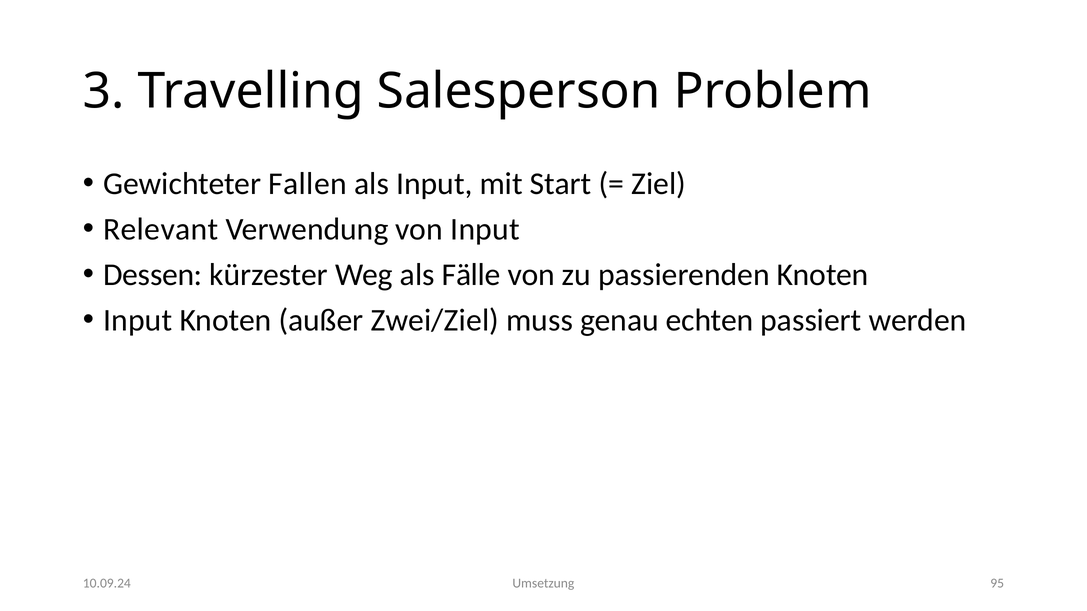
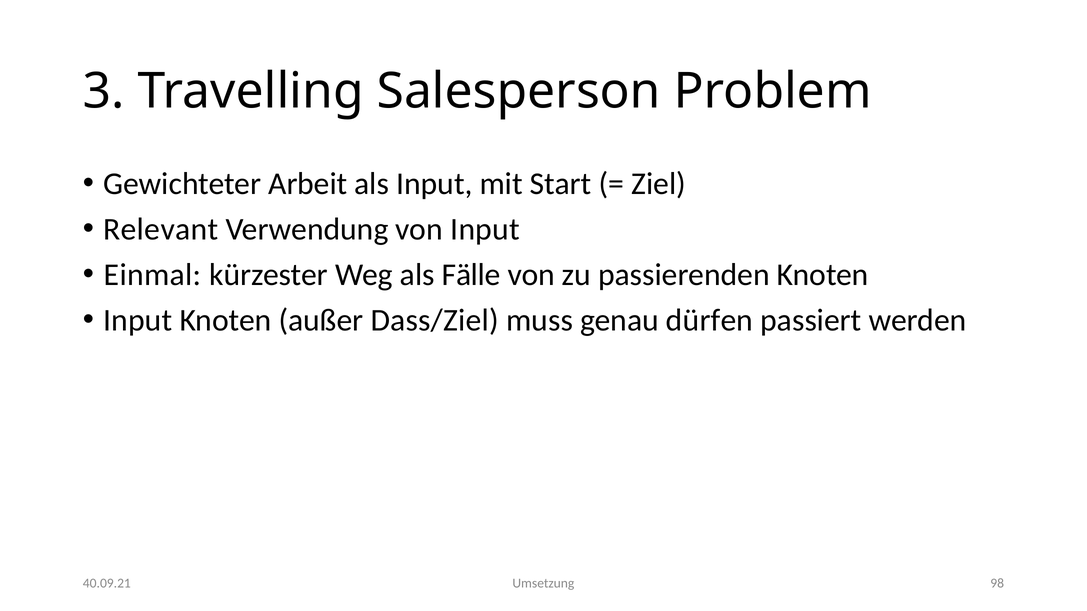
Fallen: Fallen -> Arbeit (308, 184)
Dessen: Dessen -> Einmal (153, 275)
Zwei/Ziel: Zwei/Ziel -> Dass/Ziel (435, 321)
echten: echten -> dürfen (709, 321)
95: 95 -> 98 (997, 584)
10.09.24: 10.09.24 -> 40.09.21 (107, 584)
